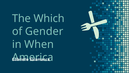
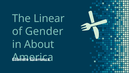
Which: Which -> Linear (49, 18)
When: When -> About (39, 44)
